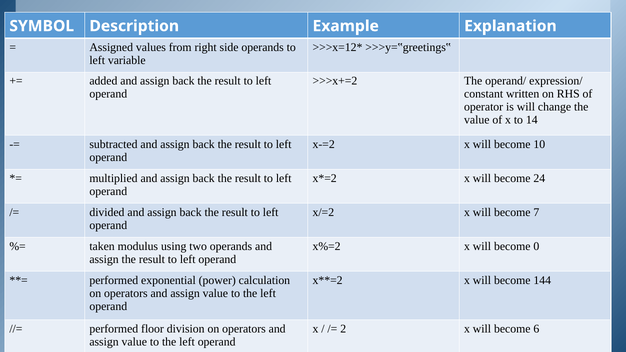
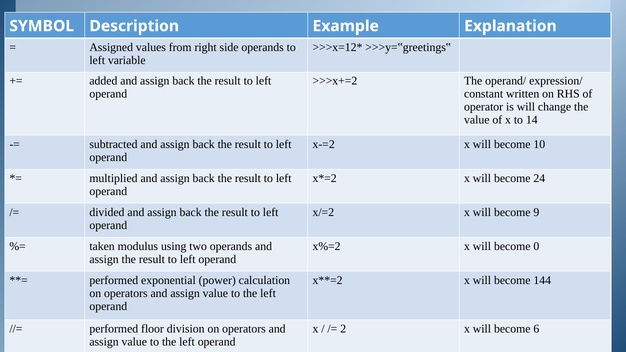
7: 7 -> 9 (536, 212)
